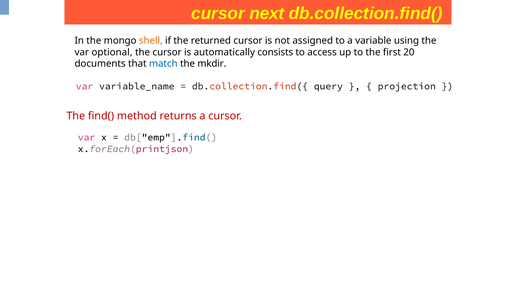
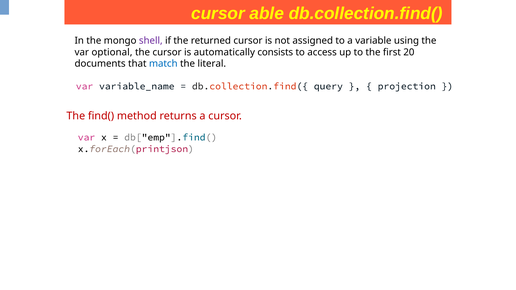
next: next -> able (267, 13)
shell colour: orange -> purple (151, 41)
mkdir: mkdir -> literal (212, 64)
